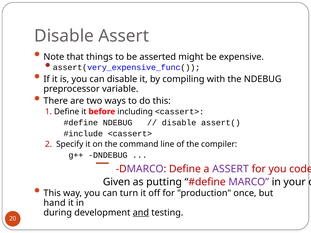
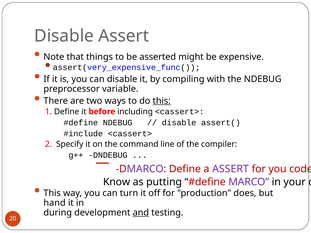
this underline: none -> present (162, 101)
Given: Given -> Know (117, 182)
once: once -> does (245, 193)
